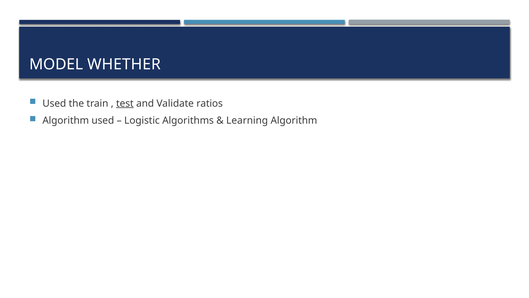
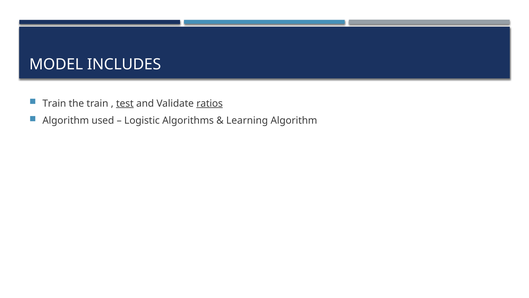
WHETHER: WHETHER -> INCLUDES (124, 64)
Used: Used -> Train (54, 103)
ratios underline: none -> present (210, 103)
